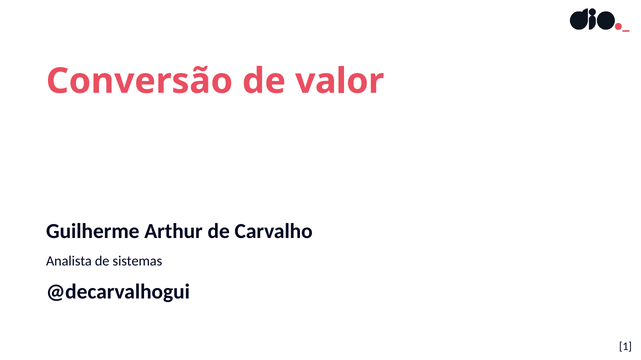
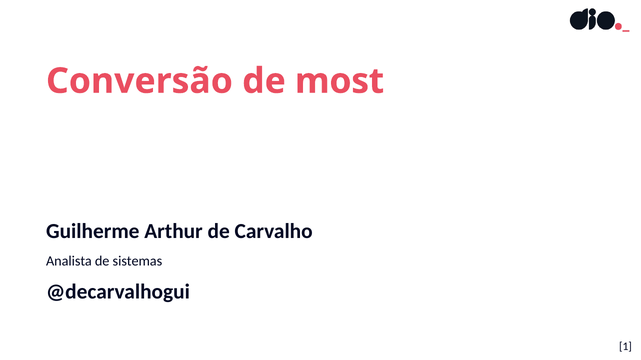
valor: valor -> most (340, 81)
